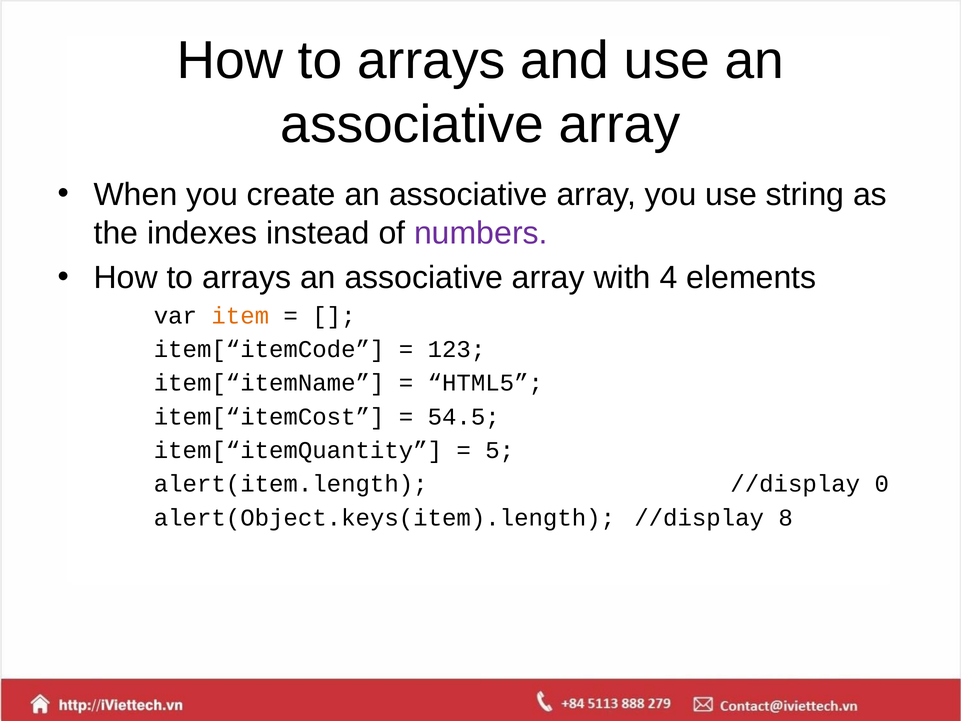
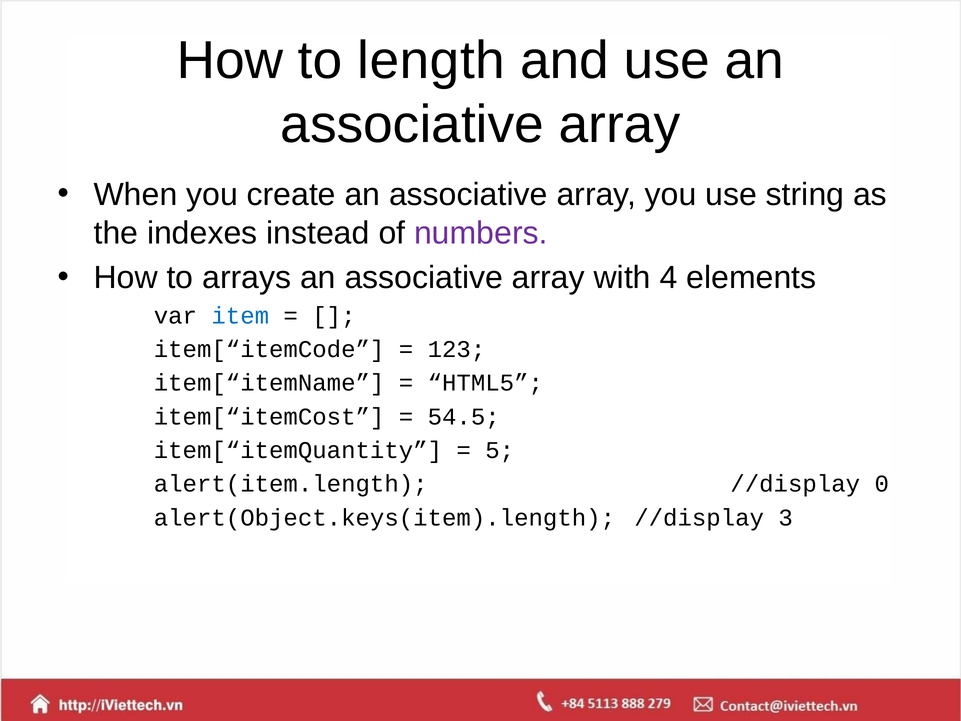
arrays: arrays -> length (431, 61)
item colour: orange -> blue (240, 316)
8: 8 -> 3 (786, 517)
